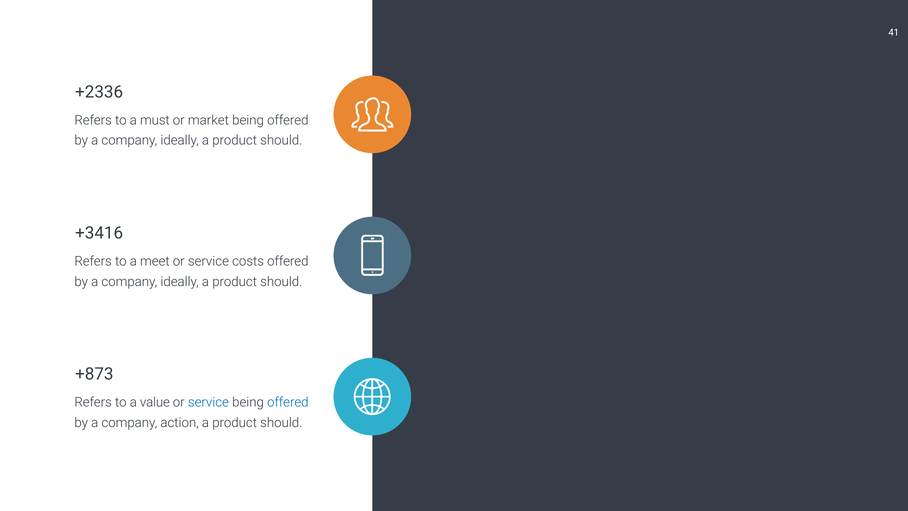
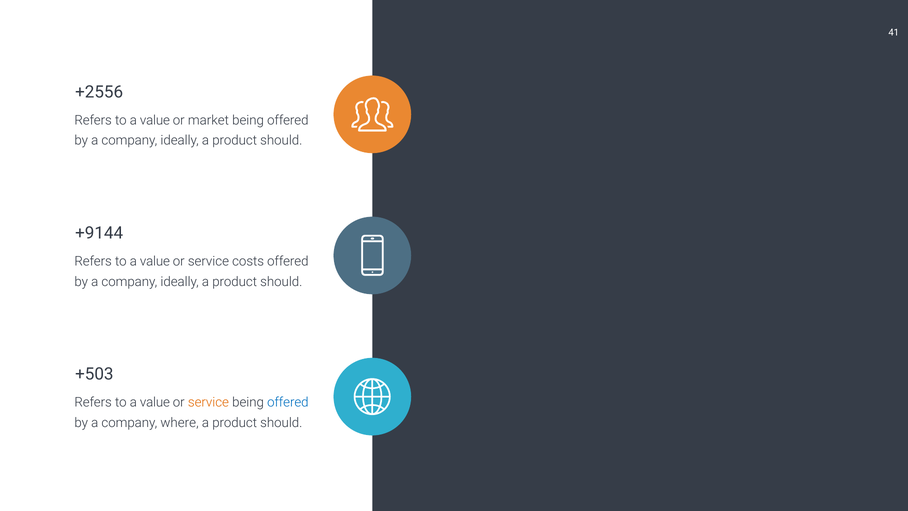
+2336: +2336 -> +2556 (99, 92)
must: must -> value (155, 120)
+3416: +3416 -> +9144 (99, 233)
meet: meet -> value (155, 261)
+873: +873 -> +503 (94, 374)
service colour: blue -> orange (208, 402)
action: action -> where (180, 423)
